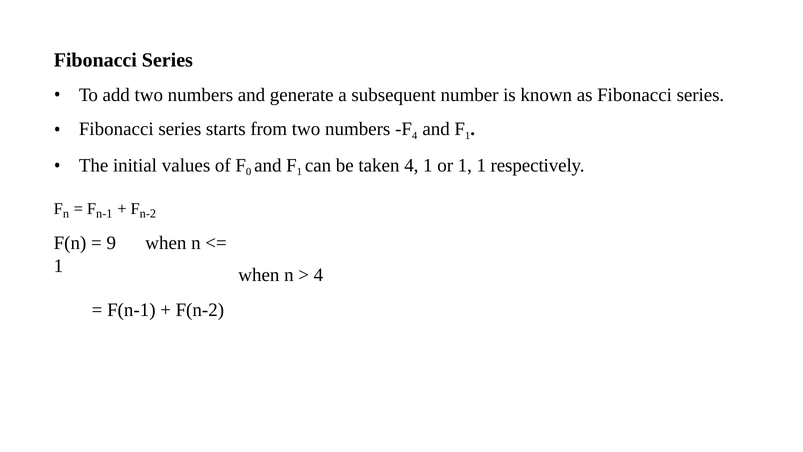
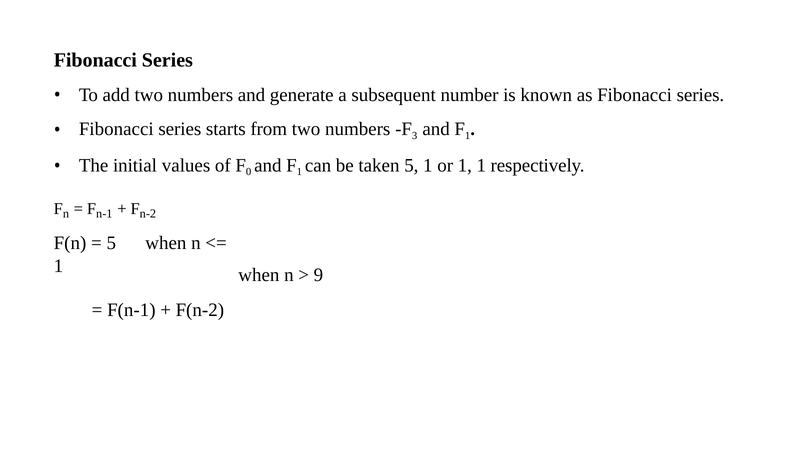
4: 4 -> 3 (415, 136)
taken 4: 4 -> 5 (411, 165)
9: 9 -> 5 (111, 243)
4: 4 -> 9 (318, 275)
